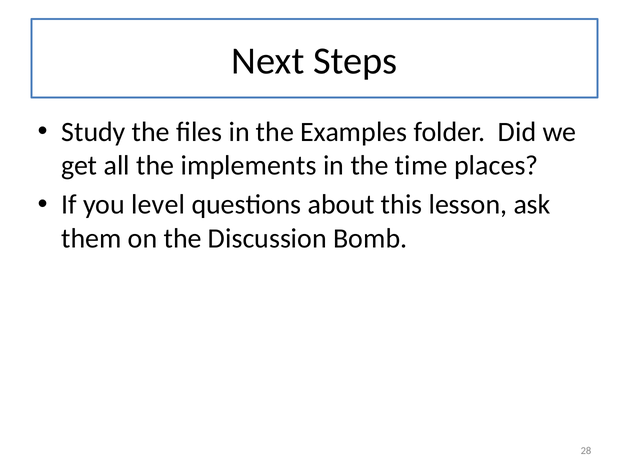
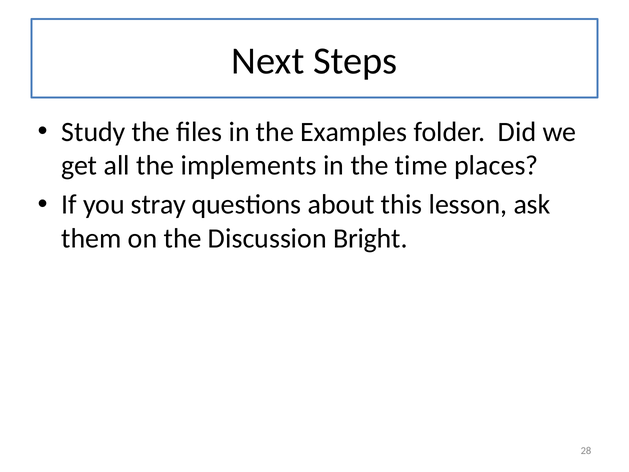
level: level -> stray (158, 205)
Bomb: Bomb -> Bright (370, 238)
